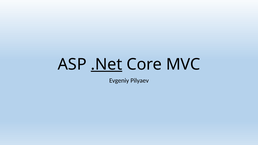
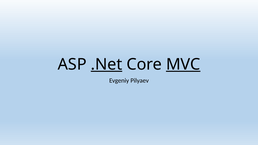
MVC underline: none -> present (183, 64)
